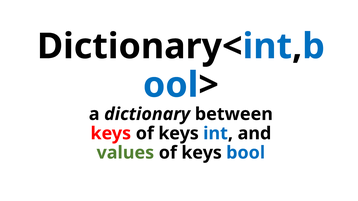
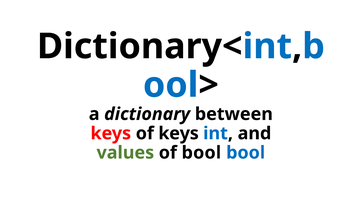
values of keys: keys -> bool (201, 153)
